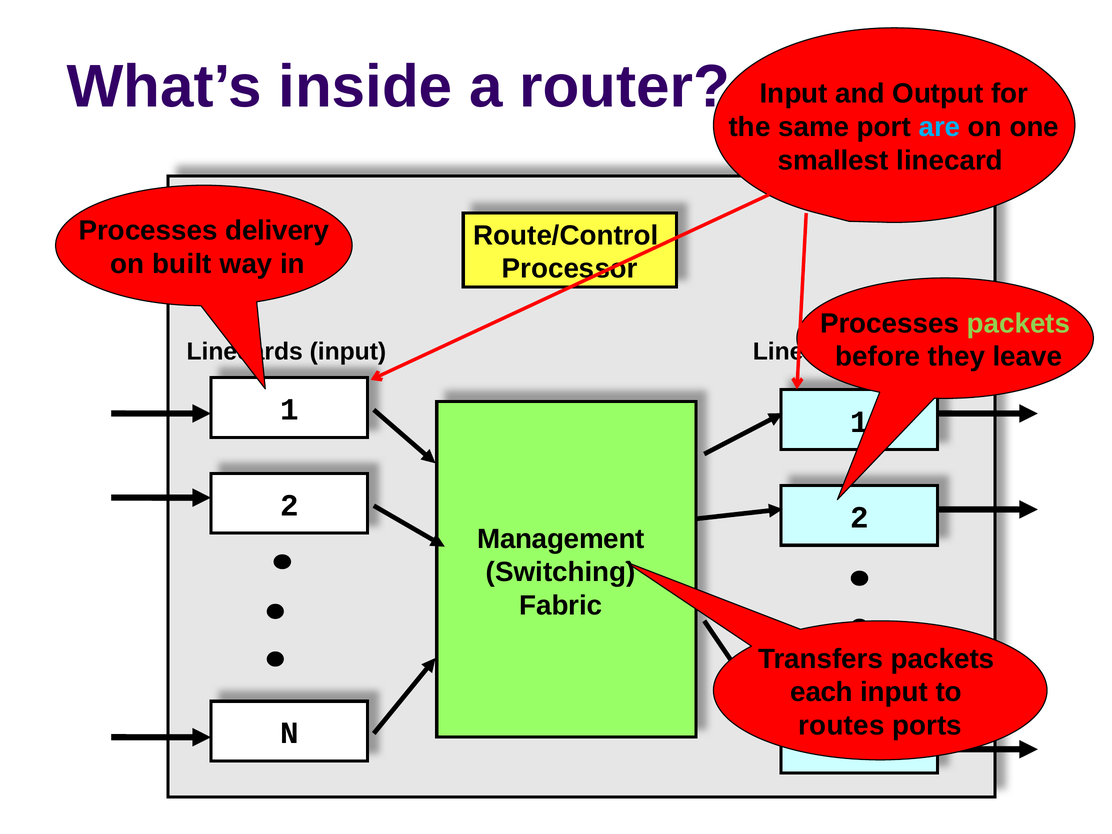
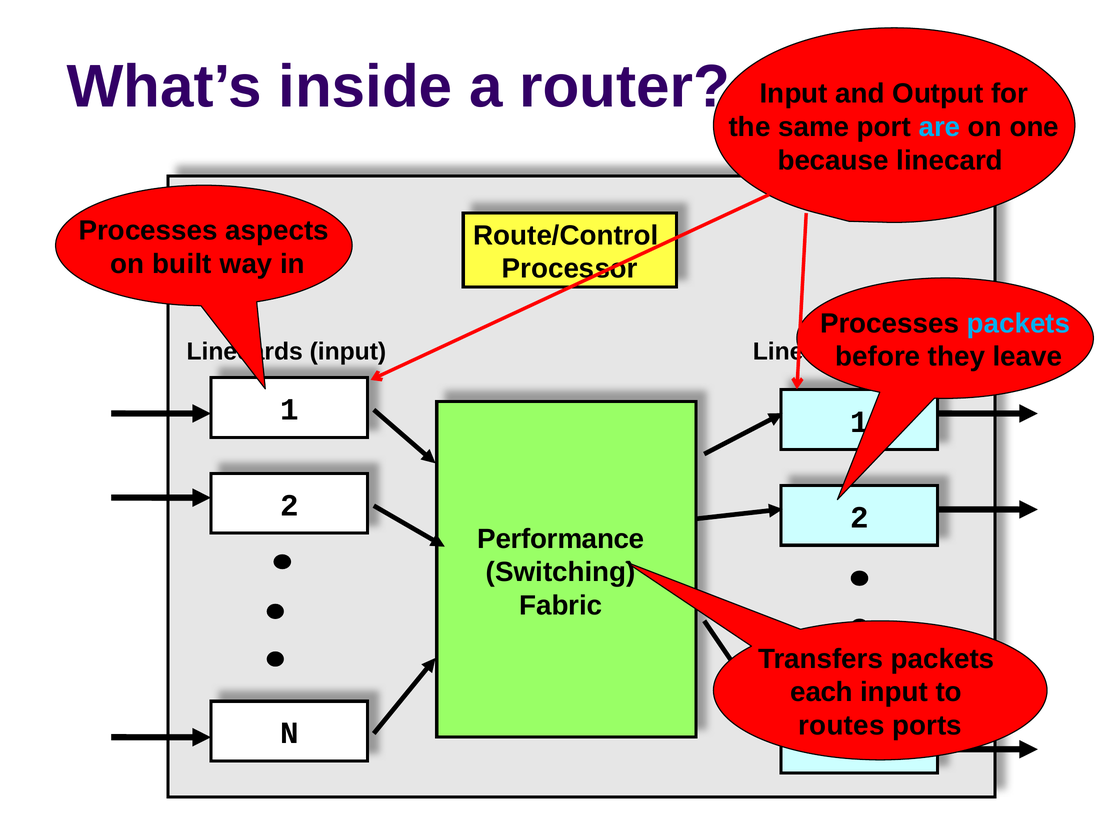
smallest: smallest -> because (833, 160)
delivery: delivery -> aspects (277, 231)
packets colour: light green -> light blue (1018, 323)
Management: Management -> Performance (561, 539)
